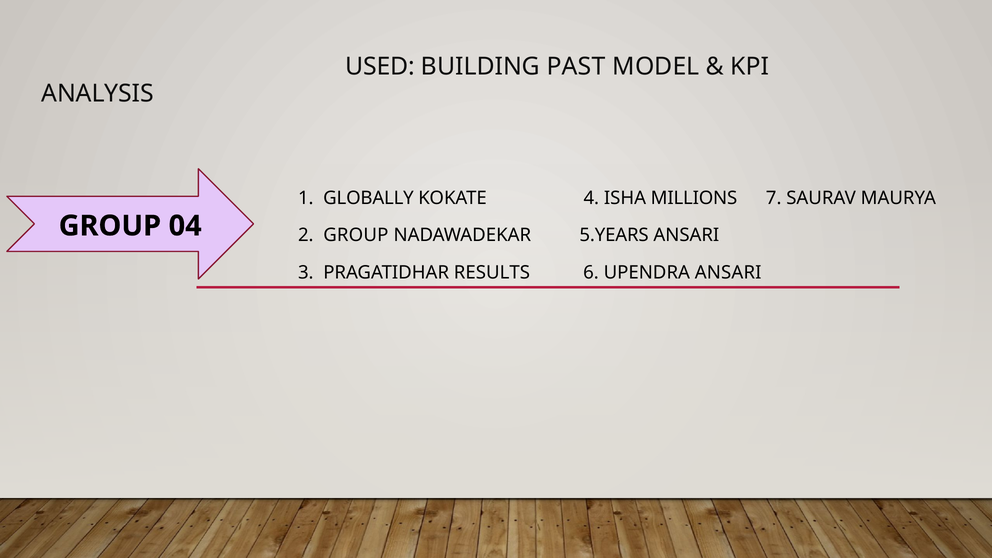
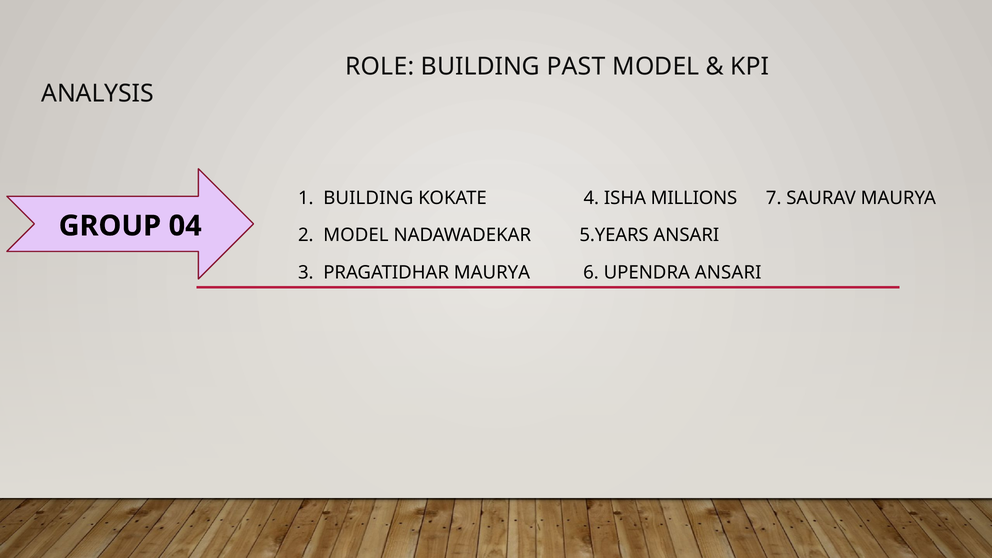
USED: USED -> ROLE (380, 67)
1 GLOBALLY: GLOBALLY -> BUILDING (368, 198)
2 GROUP: GROUP -> MODEL (356, 235)
PRAGATIDHAR RESULTS: RESULTS -> MAURYA (492, 272)
